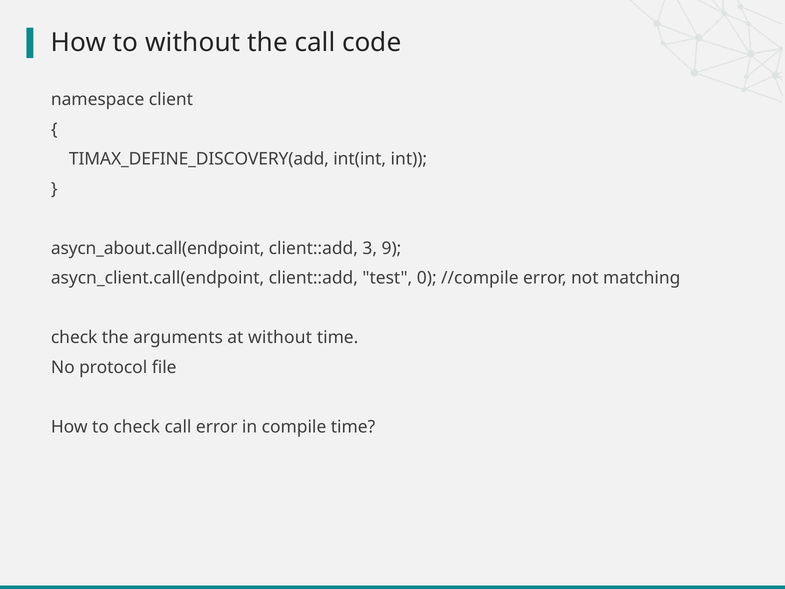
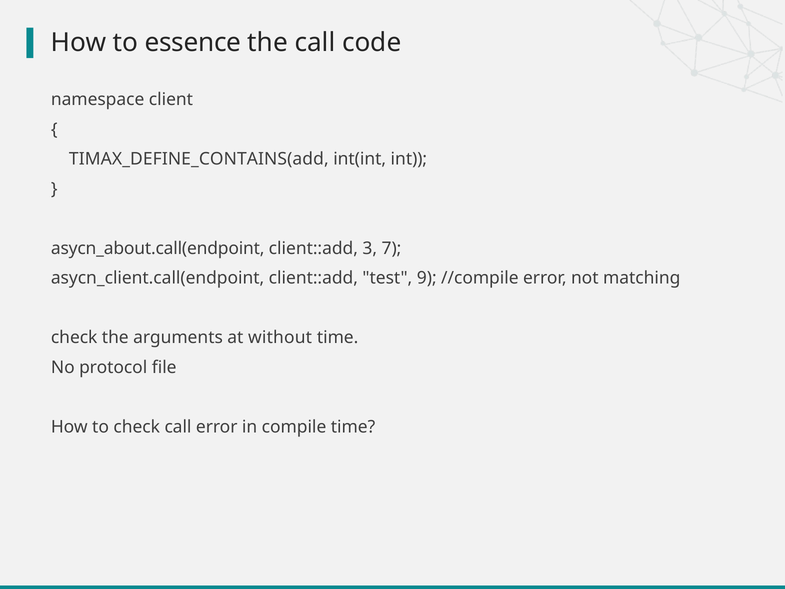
to without: without -> essence (193, 43)
TIMAX_DEFINE_DISCOVERY(add: TIMAX_DEFINE_DISCOVERY(add -> TIMAX_DEFINE_CONTAINS(add (199, 159)
9: 9 -> 7 (392, 248)
0: 0 -> 9 (427, 278)
